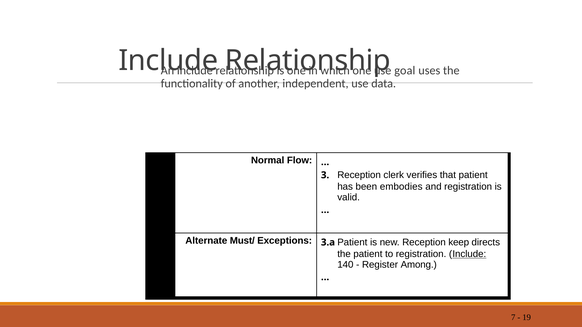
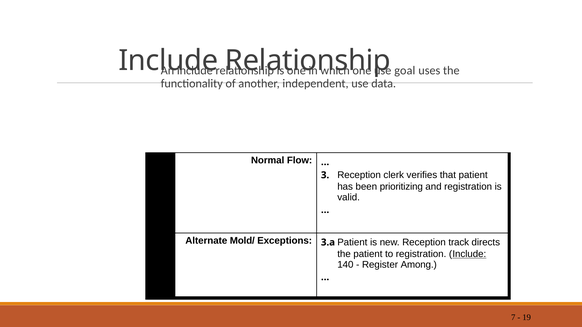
embodies: embodies -> prioritizing (401, 187)
Must/: Must/ -> Mold/ (242, 241)
keep: keep -> track (459, 243)
